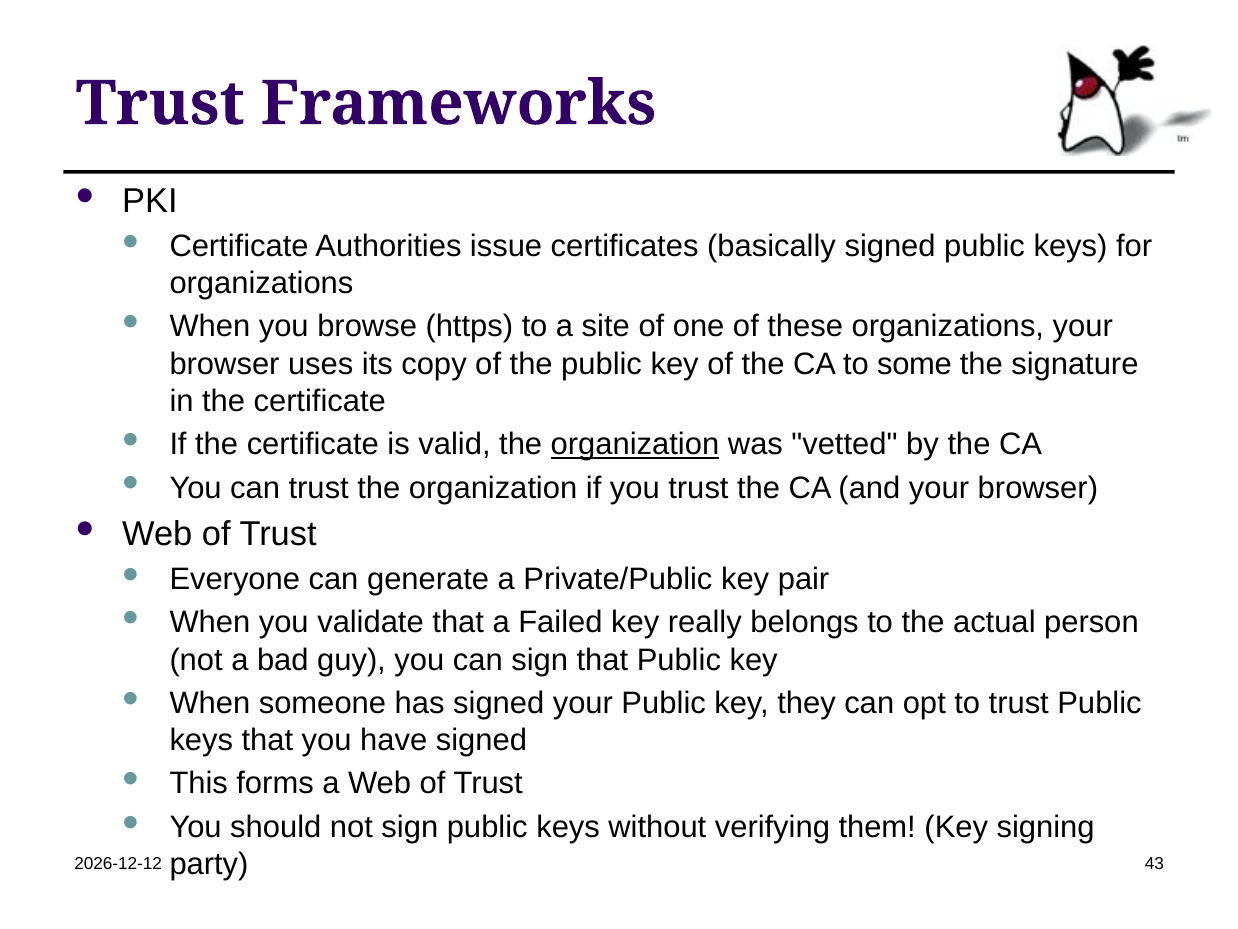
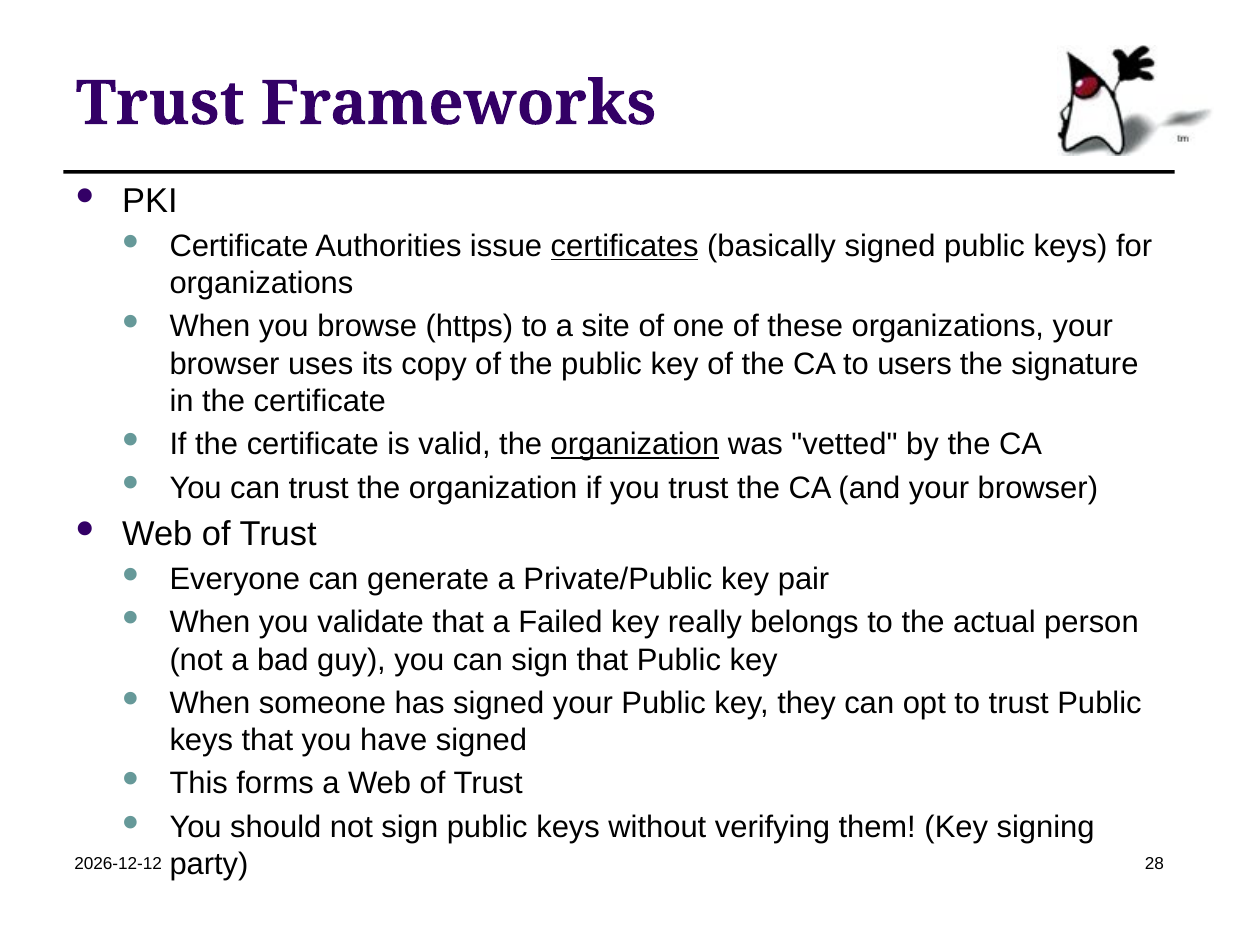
certificates underline: none -> present (625, 246)
some: some -> users (915, 364)
43: 43 -> 28 (1154, 864)
